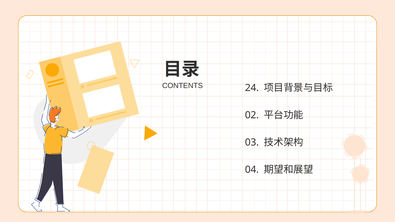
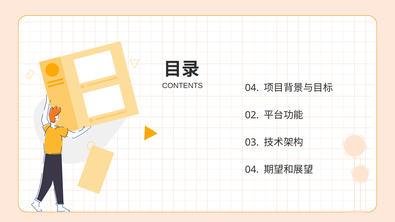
24: 24 -> 04 (252, 88)
